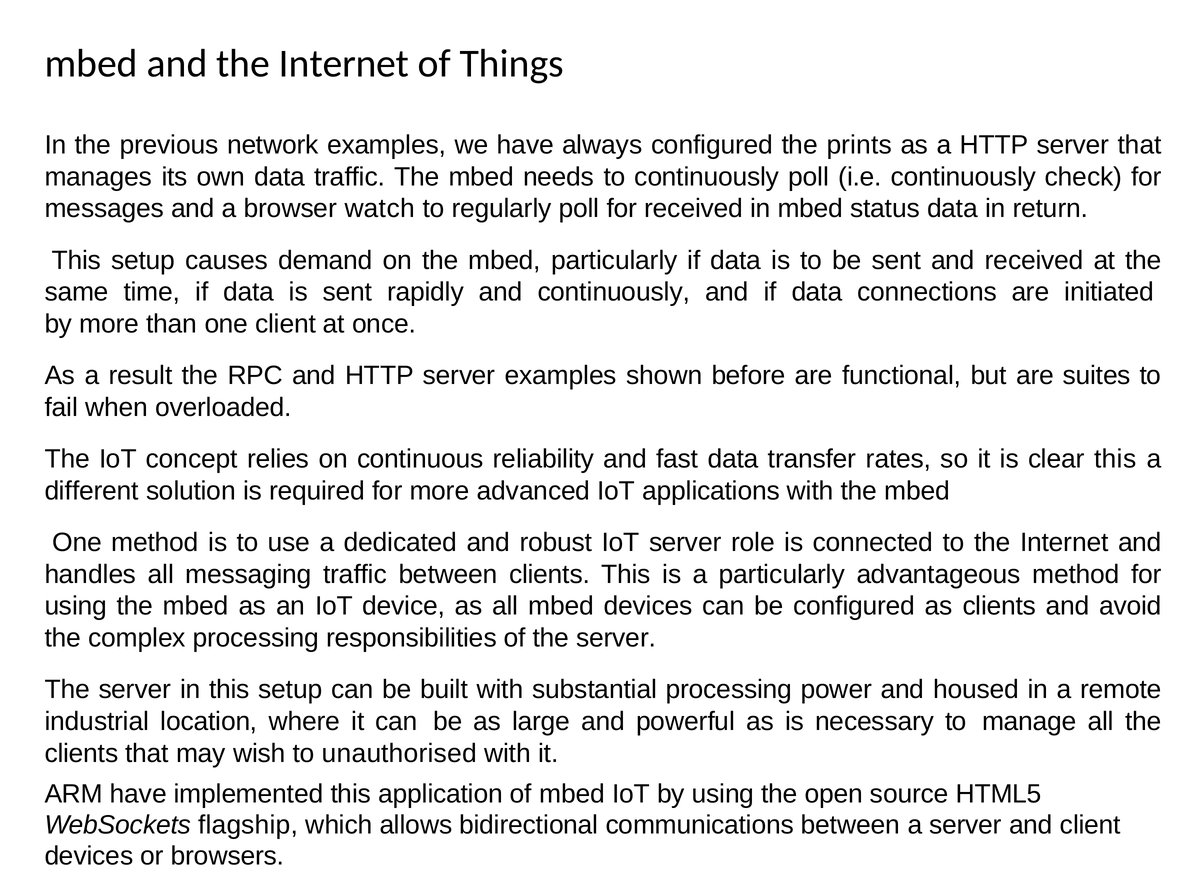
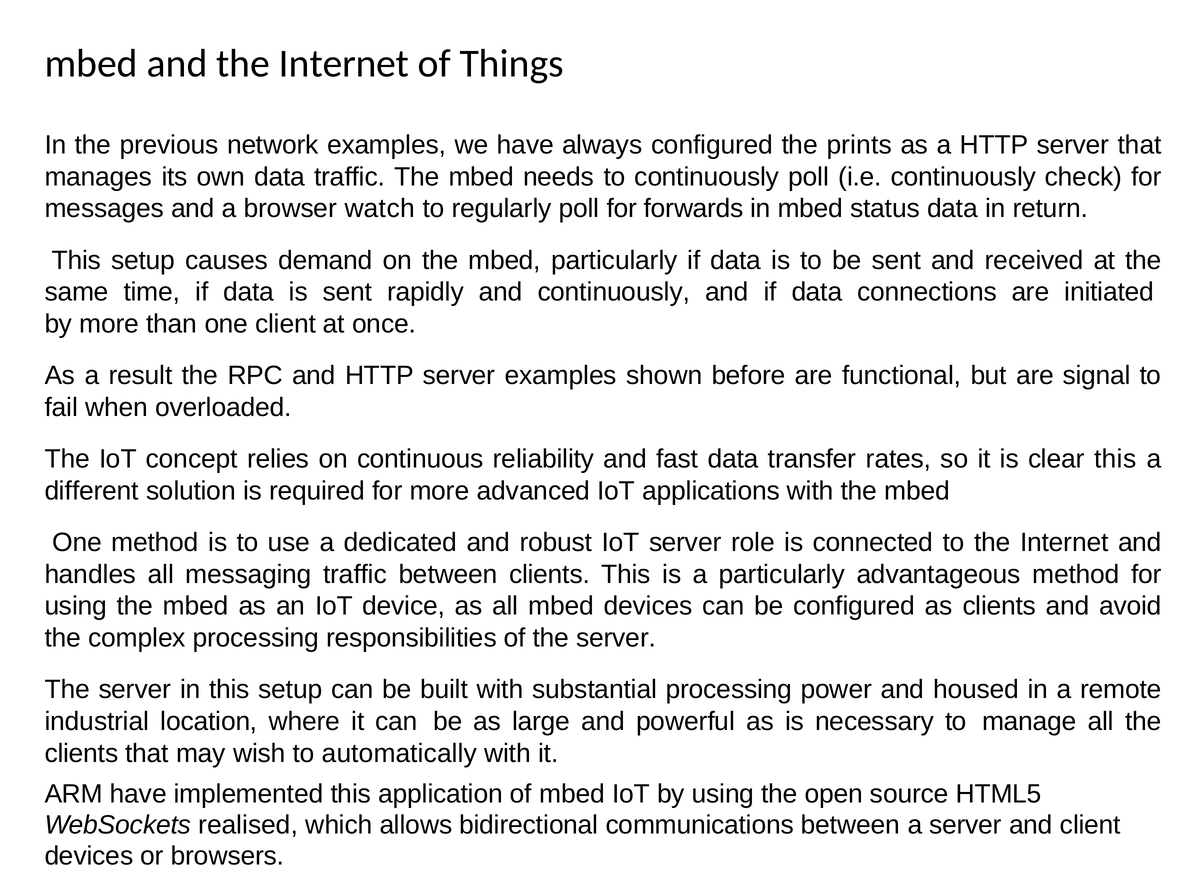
for received: received -> forwards (694, 209)
suites: suites -> signal (1097, 376)
unauthorised: unauthorised -> automatically (399, 753)
flagship: flagship -> realised (248, 825)
